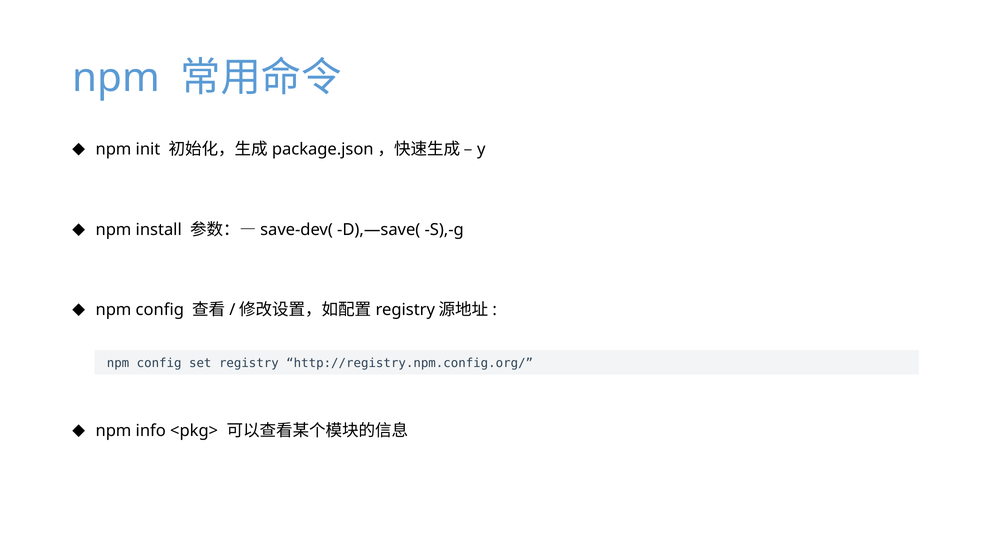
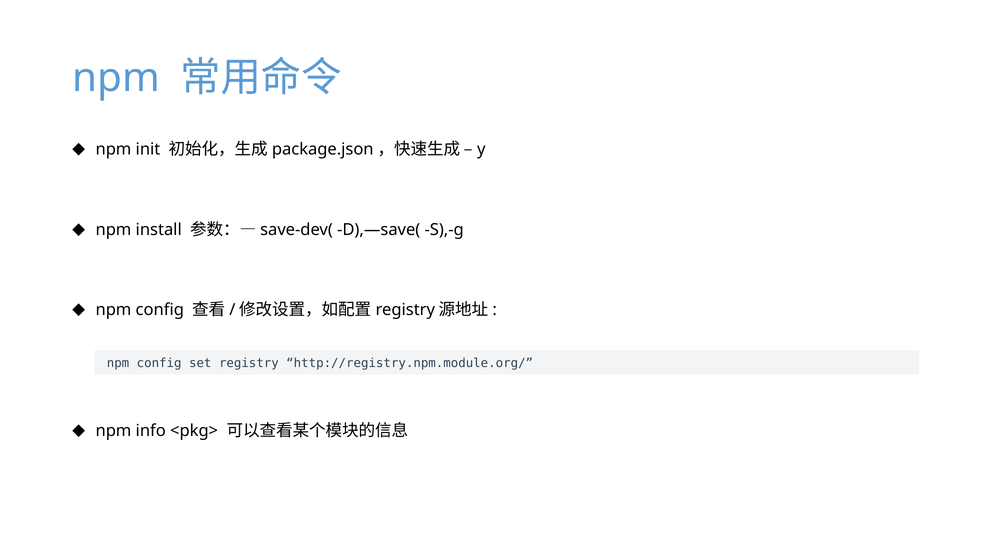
http://registry.npm.config.org/: http://registry.npm.config.org/ -> http://registry.npm.module.org/ (410, 363)
